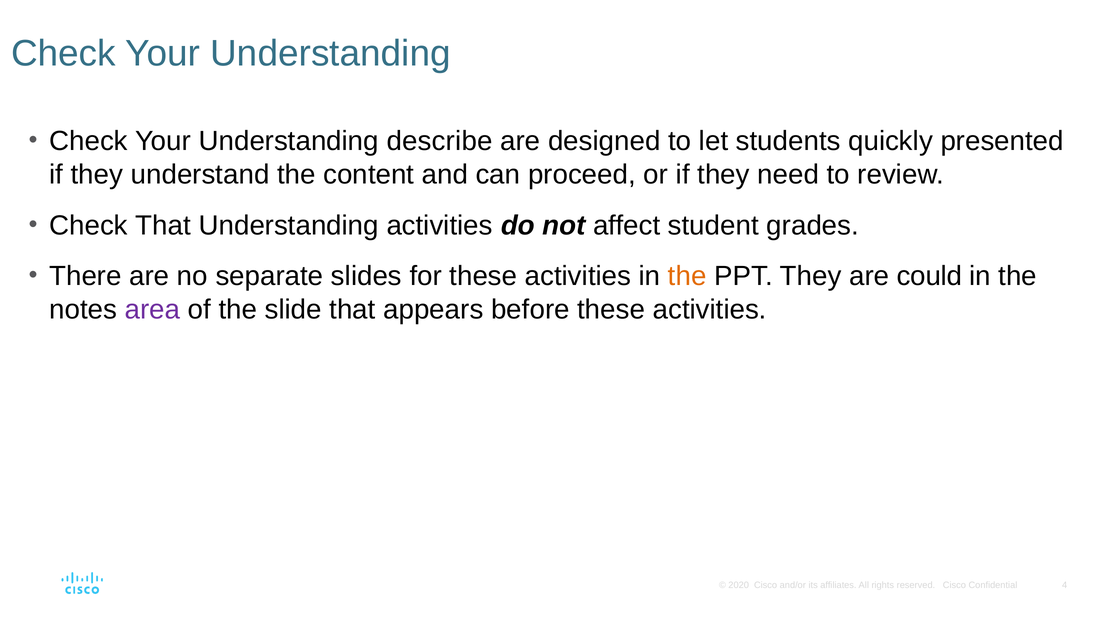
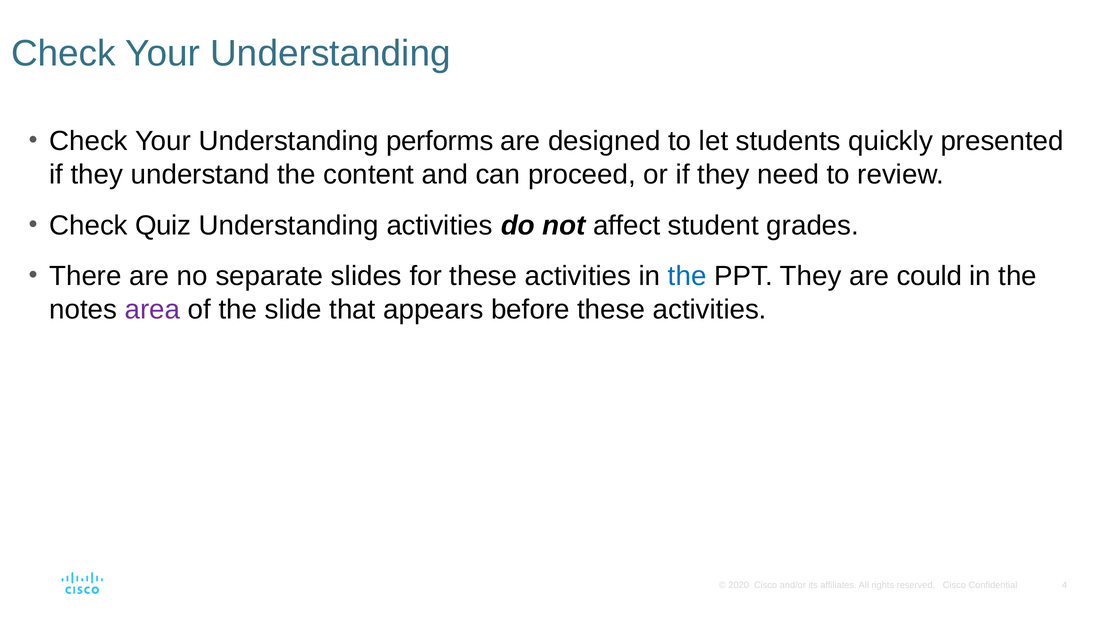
describe: describe -> performs (440, 141)
Check That: That -> Quiz (163, 225)
the colour: orange -> blue (687, 276)
